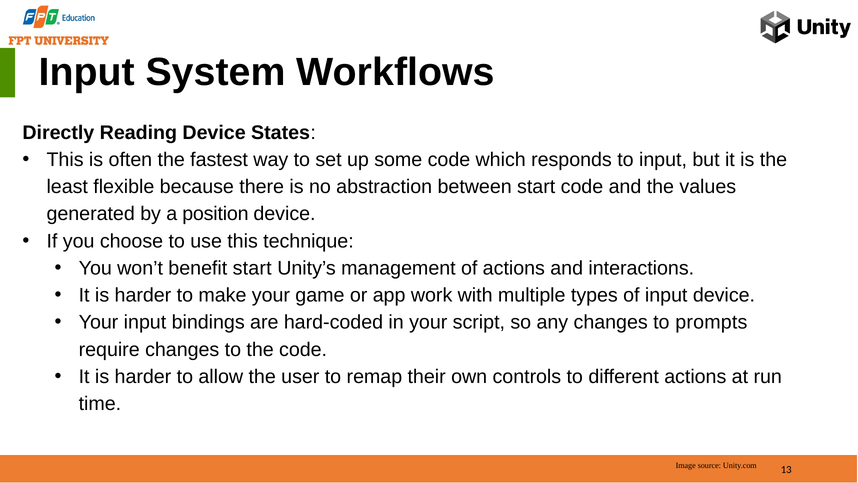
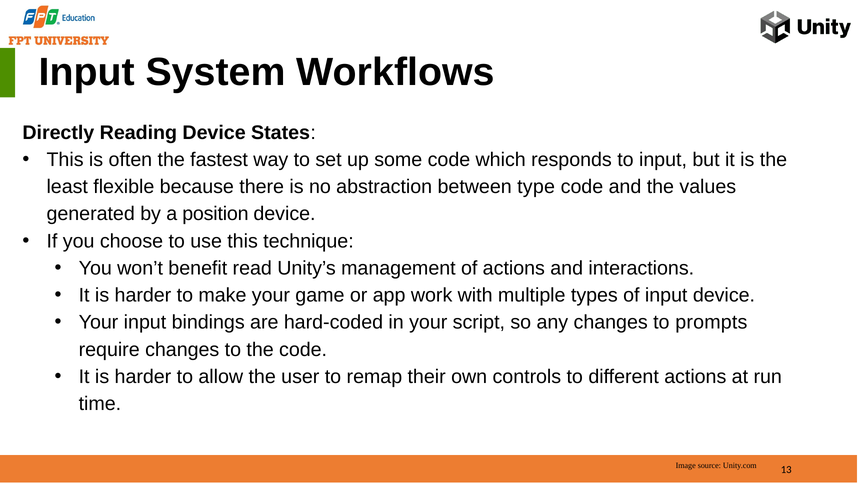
between start: start -> type (536, 187)
benefit start: start -> read (252, 268)
